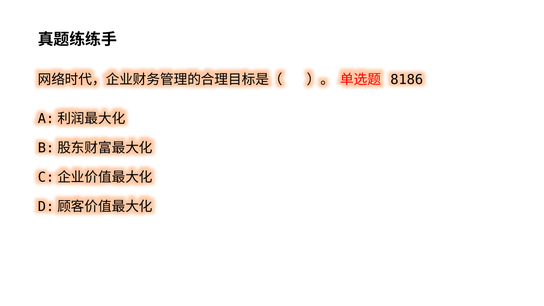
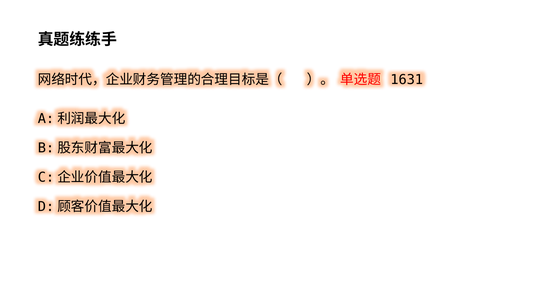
8186: 8186 -> 1631 (407, 80)
